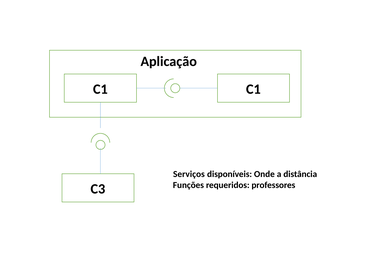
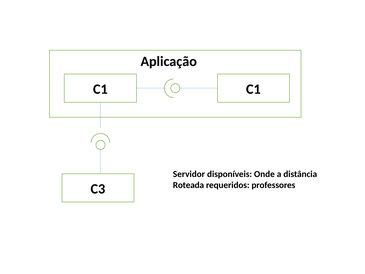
Serviços: Serviços -> Servidor (189, 174)
Funções: Funções -> Roteada (188, 185)
